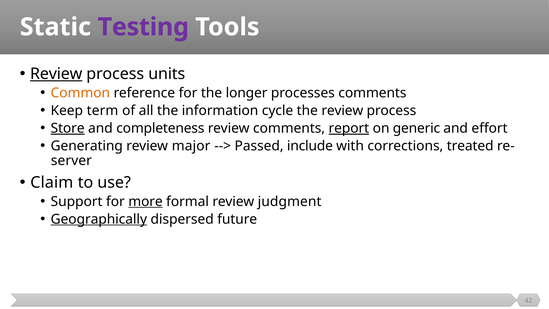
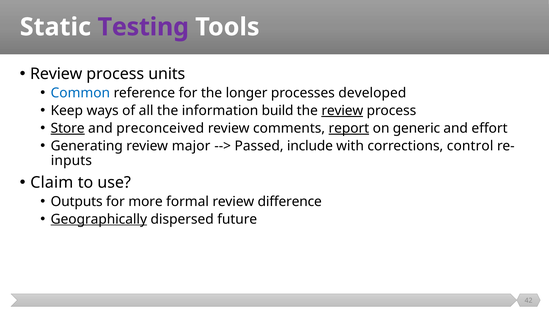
Review underline: present -> none (56, 74)
Common colour: orange -> blue (80, 93)
processes comments: comments -> developed (372, 93)
term: term -> ways (103, 111)
cycle: cycle -> build (278, 111)
review underline: none -> present (342, 111)
completeness: completeness -> preconceived (160, 128)
treated: treated -> control (470, 146)
server: server -> inputs (71, 161)
Support: Support -> Outputs (77, 201)
more underline: present -> none (146, 201)
judgment: judgment -> difference (290, 201)
